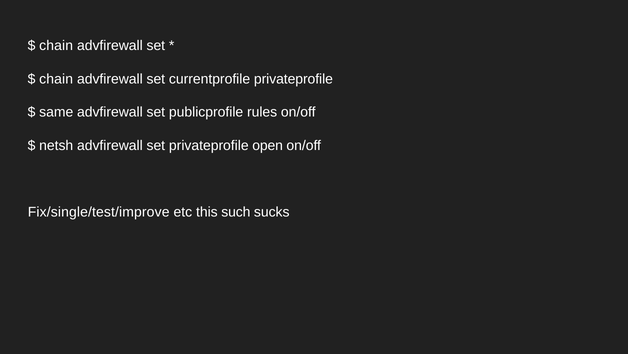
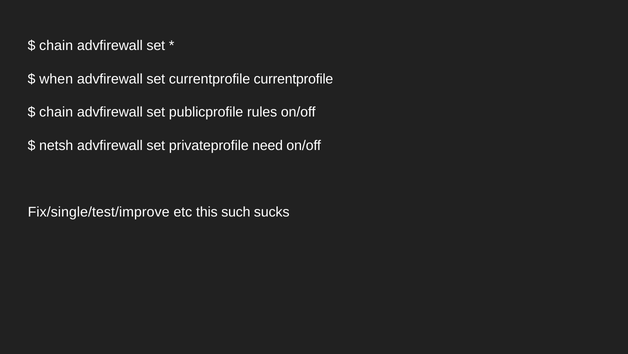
chain: chain -> when (56, 79)
currentprofile privateprofile: privateprofile -> currentprofile (293, 79)
same: same -> chain (56, 112)
open: open -> need (268, 145)
